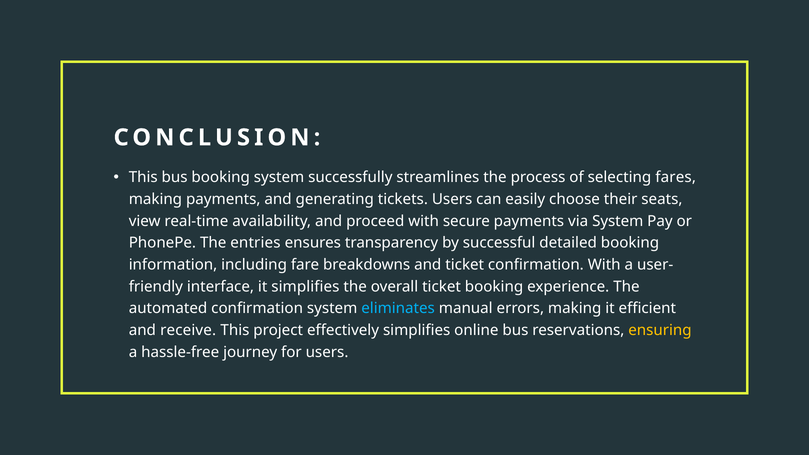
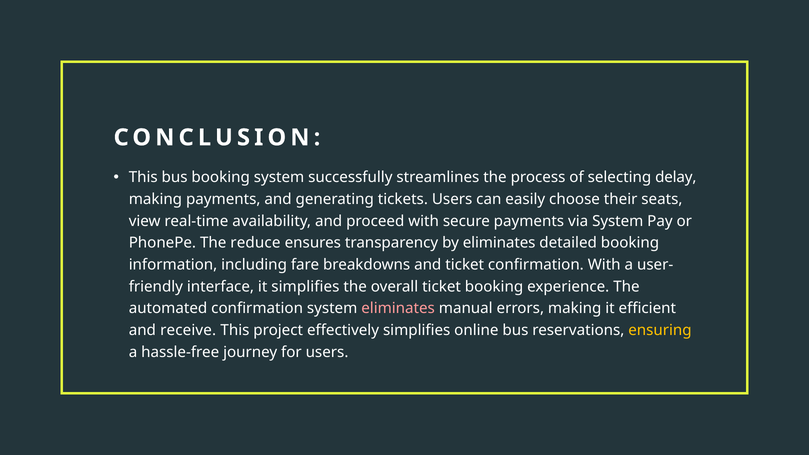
fares: fares -> delay (676, 177)
entries: entries -> reduce (255, 243)
by successful: successful -> eliminates (499, 243)
eliminates colour: light blue -> pink (398, 308)
